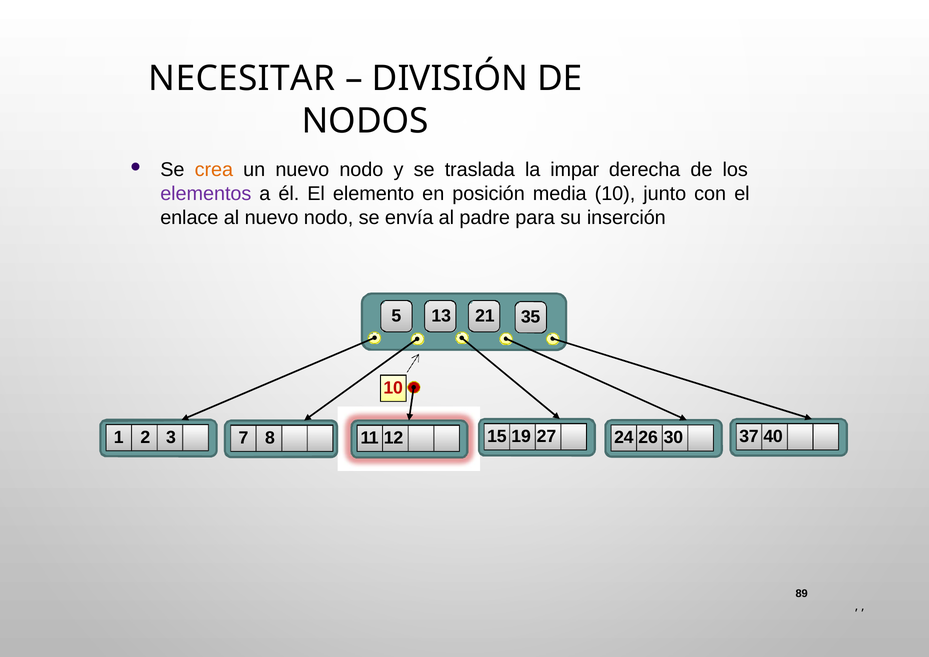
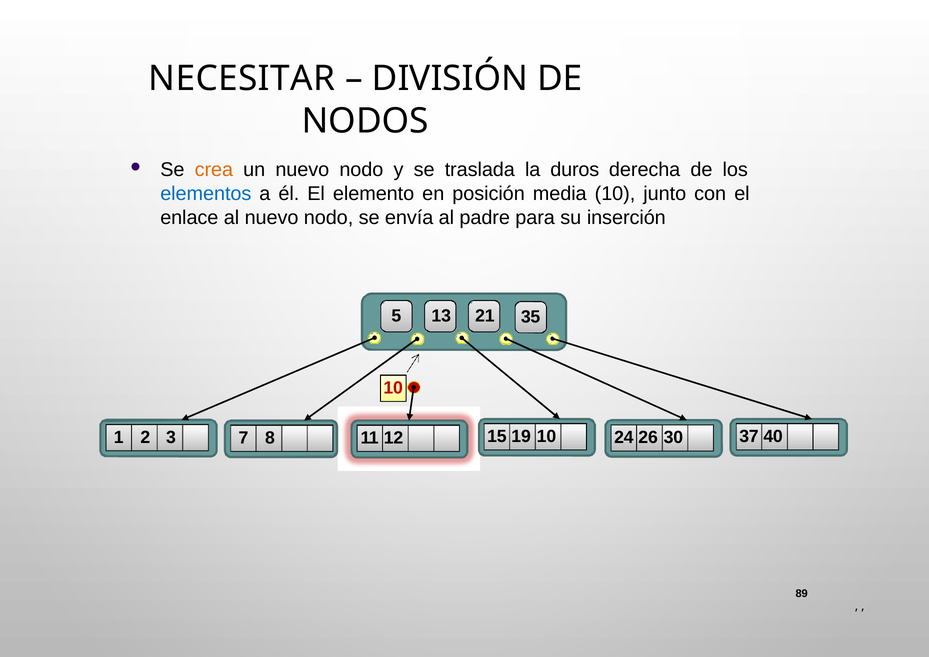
impar: impar -> duros (575, 170)
elementos colour: purple -> blue (206, 194)
19 27: 27 -> 10 (546, 437)
